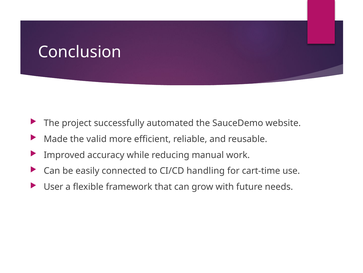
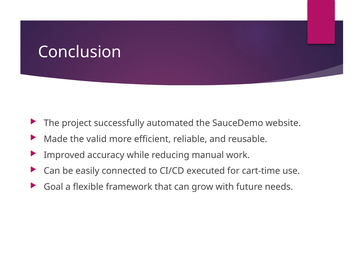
handling: handling -> executed (206, 171)
User: User -> Goal (53, 186)
